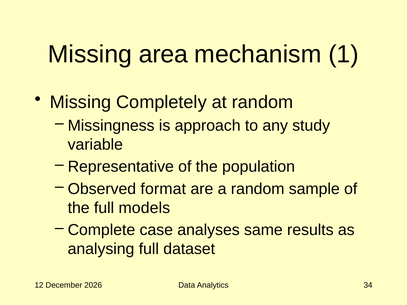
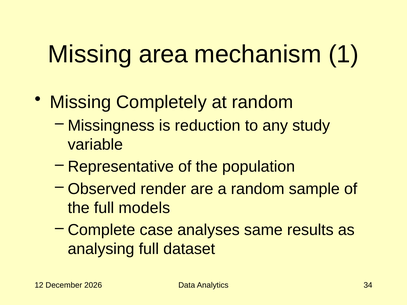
approach: approach -> reduction (208, 126)
format: format -> render (163, 189)
